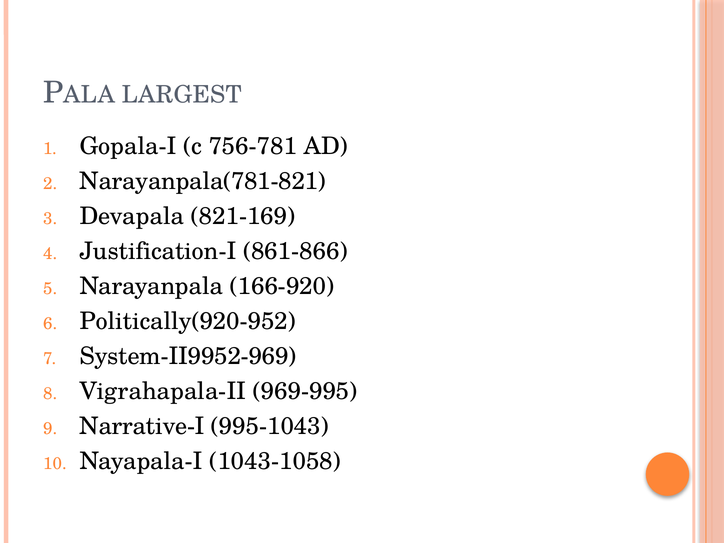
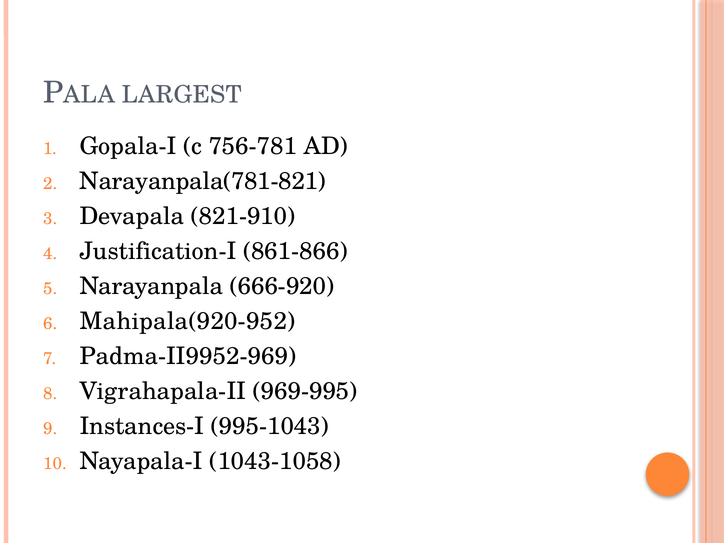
821-169: 821-169 -> 821-910 (243, 216)
166-920: 166-920 -> 666-920 (282, 286)
Politically(920-952: Politically(920-952 -> Mahipala(920-952 (188, 321)
System-II9952-969: System-II9952-969 -> Padma-II9952-969 (188, 356)
Narrative-I: Narrative-I -> Instances-I (142, 426)
